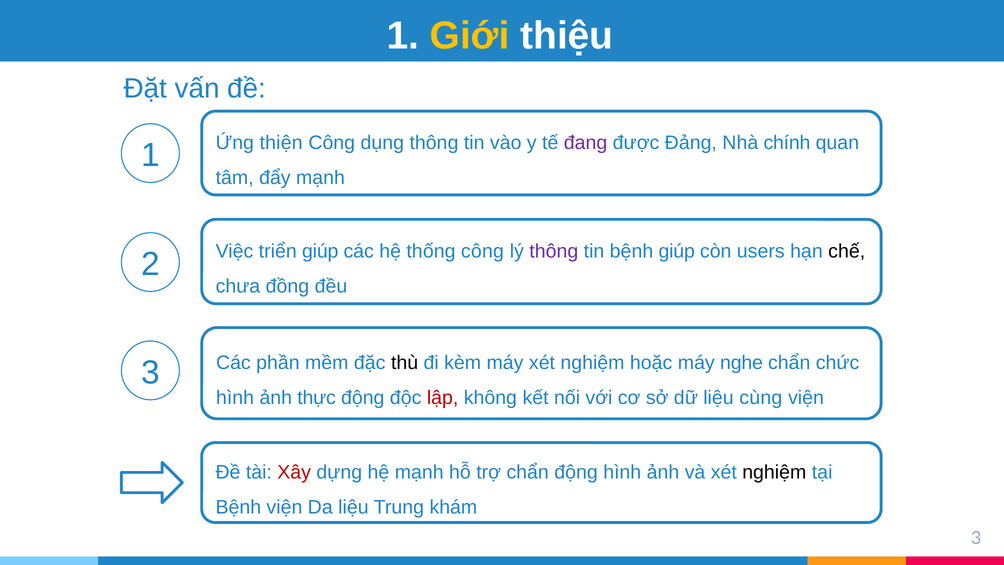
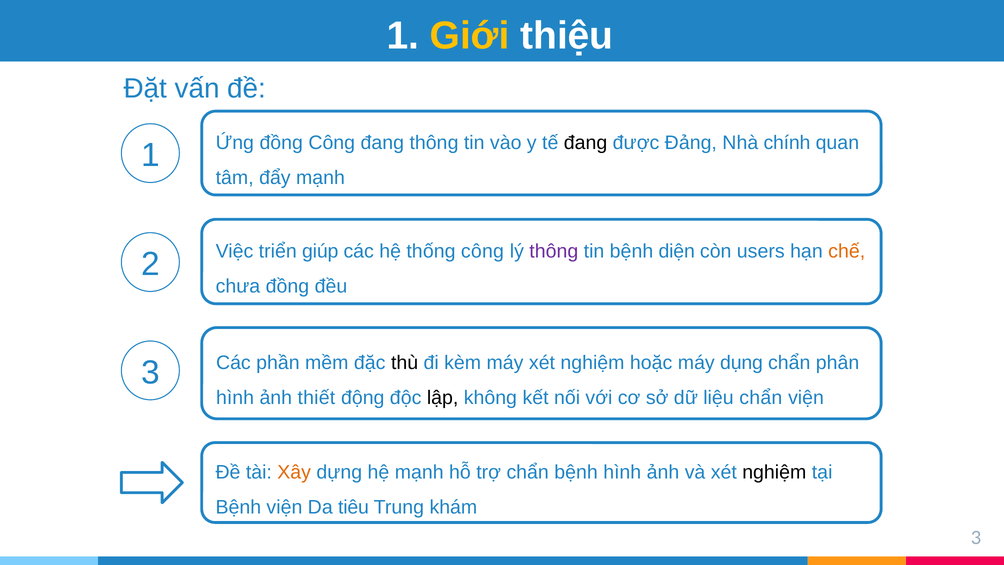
Ứng thiện: thiện -> đồng (281, 143)
Công dụng: dụng -> đang (382, 143)
đang colour: purple -> black (586, 143)
bệnh giúp: giúp -> diện (677, 251)
chế colour: black -> orange (847, 251)
nghe: nghe -> dụng (742, 363)
chức: chức -> phân (838, 363)
thực: thực -> thiết (316, 398)
lập colour: red -> black (443, 398)
liệu cùng: cùng -> chẩn (761, 398)
Xây colour: red -> orange (294, 472)
chẩn động: động -> bệnh (576, 472)
Da liệu: liệu -> tiêu (354, 507)
